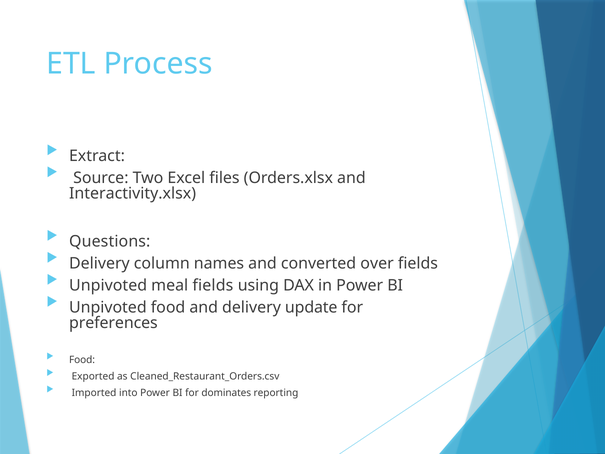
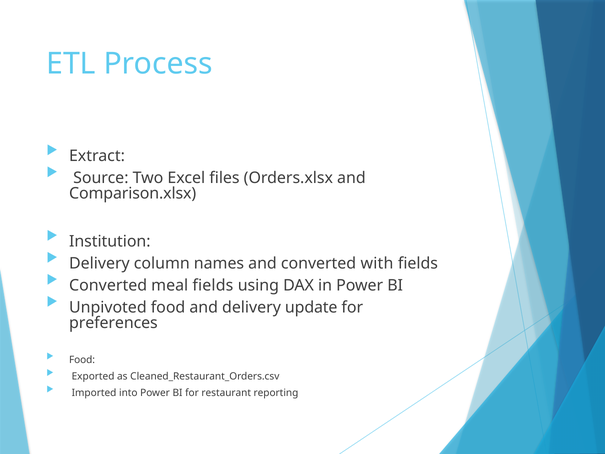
Interactivity.xlsx: Interactivity.xlsx -> Comparison.xlsx (133, 193)
Questions: Questions -> Institution (110, 241)
over: over -> with (377, 263)
Unpivoted: Unpivoted -> Converted (108, 285)
dominates: dominates -> restaurant (226, 393)
